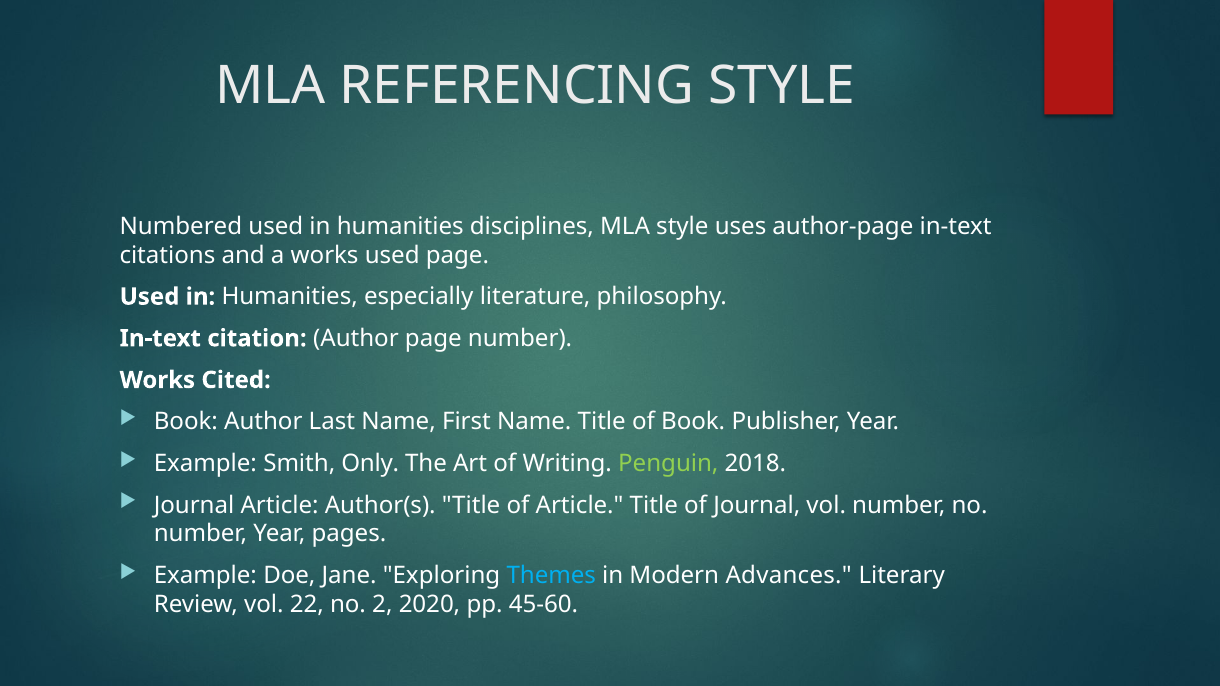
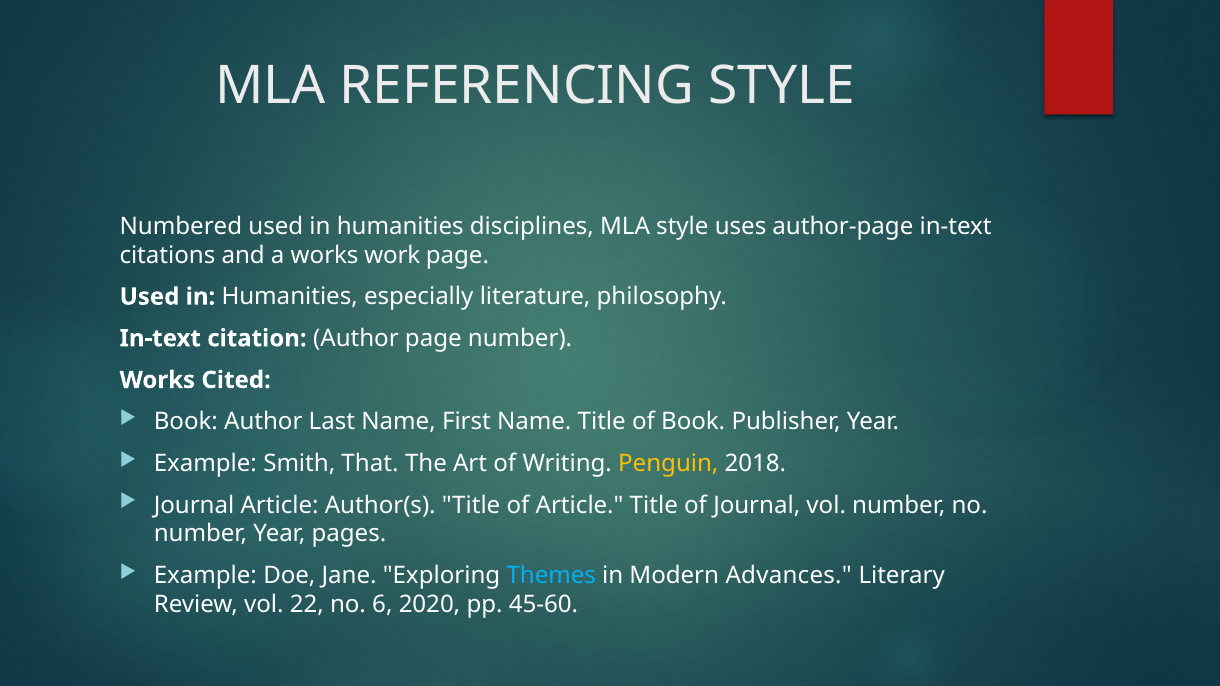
works used: used -> work (392, 255)
Only: Only -> That (370, 464)
Penguin colour: light green -> yellow (668, 464)
2: 2 -> 6 (382, 605)
